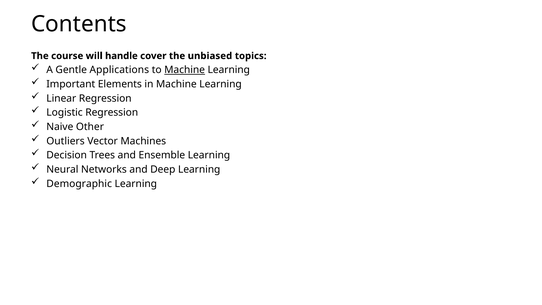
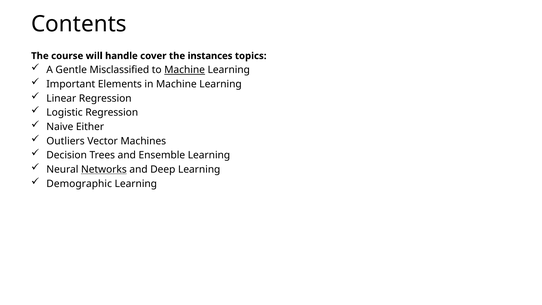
unbiased: unbiased -> instances (210, 56)
Applications: Applications -> Misclassified (119, 70)
Other: Other -> Either (90, 127)
Networks underline: none -> present (104, 169)
